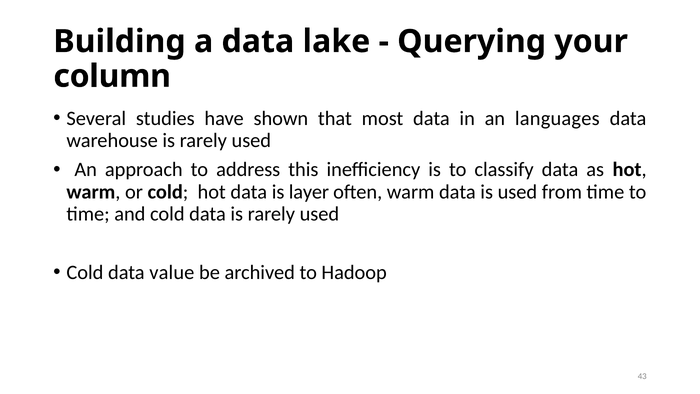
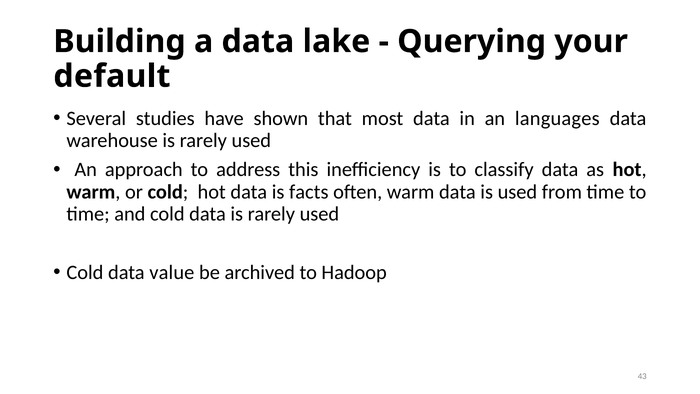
column: column -> default (112, 76)
layer: layer -> facts (309, 192)
